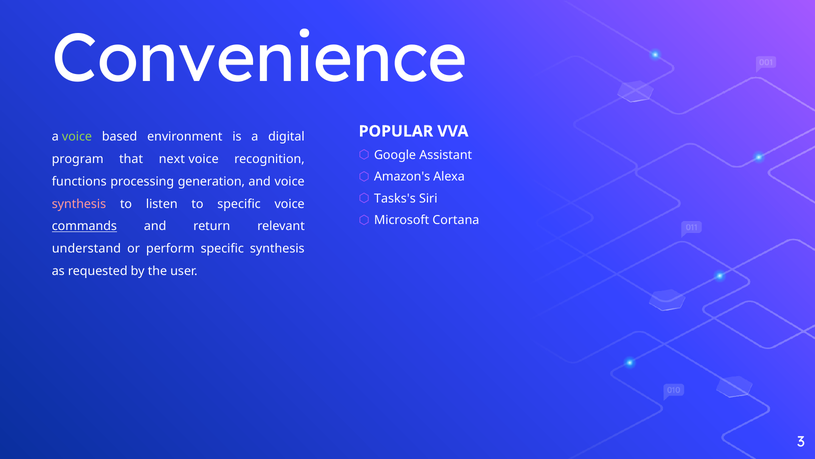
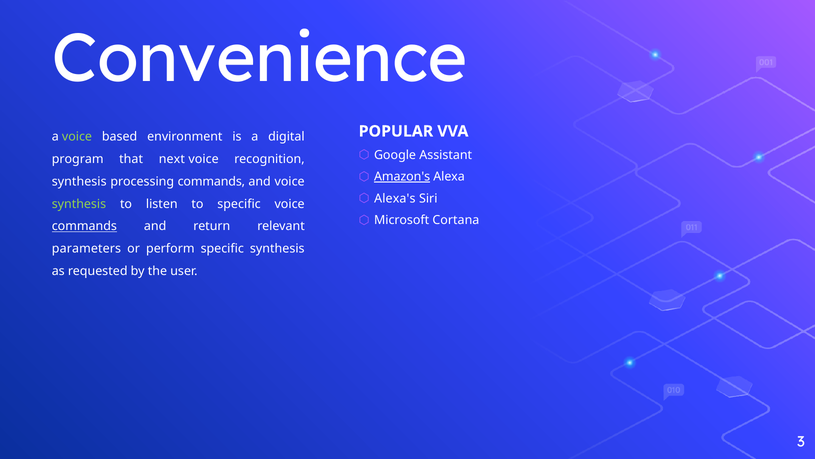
Amazon's underline: none -> present (402, 176)
functions: functions -> synthesis (79, 181)
processing generation: generation -> commands (211, 181)
Tasks's: Tasks's -> Alexa's (395, 198)
synthesis colour: pink -> light green (79, 204)
understand: understand -> parameters (86, 249)
